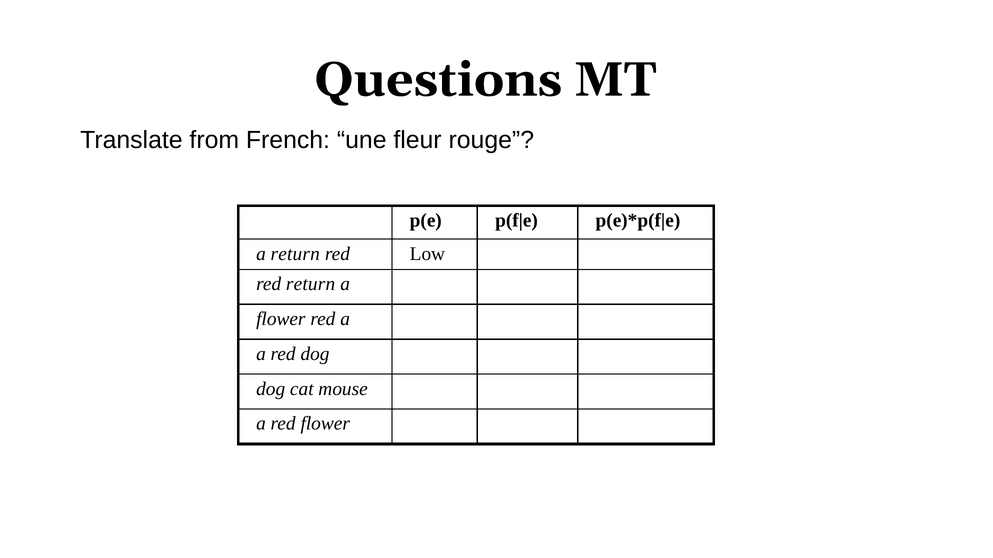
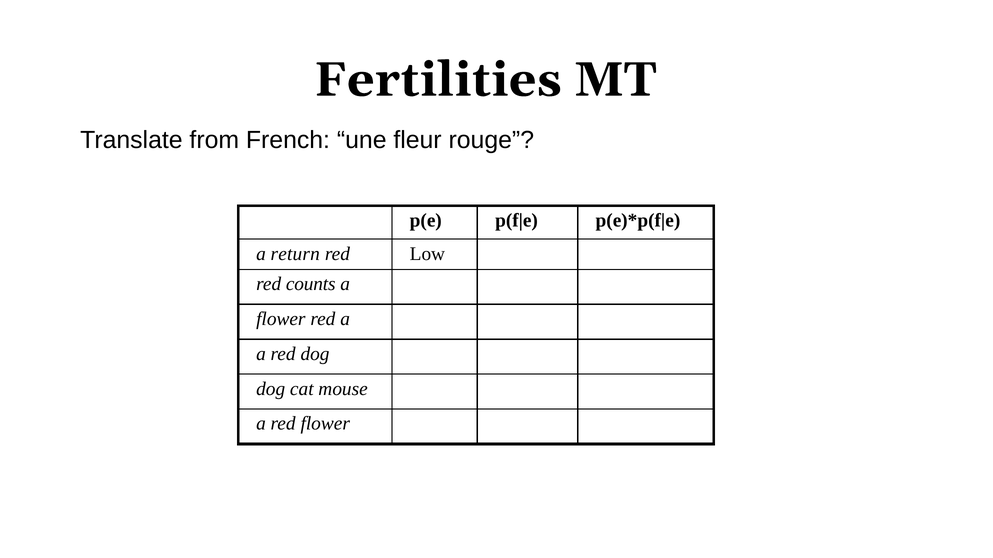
Questions: Questions -> Fertilities (438, 80)
red return: return -> counts (311, 284)
